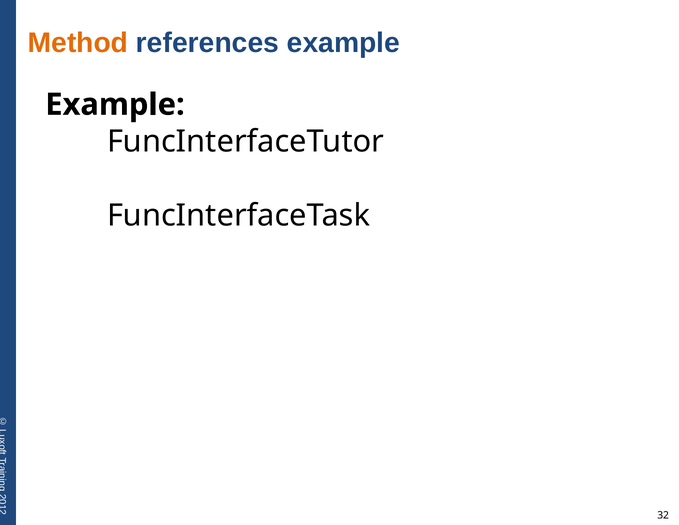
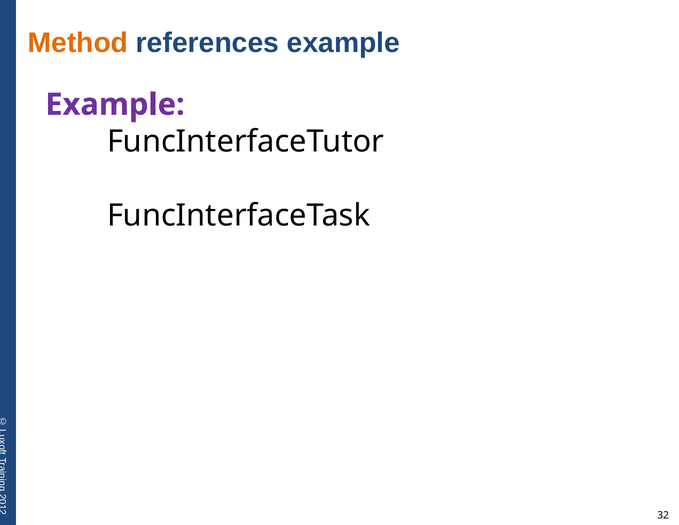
Example colour: black -> purple (115, 104)
